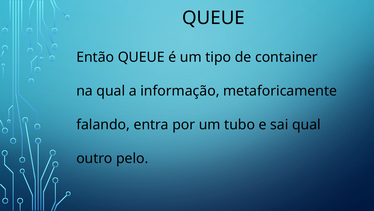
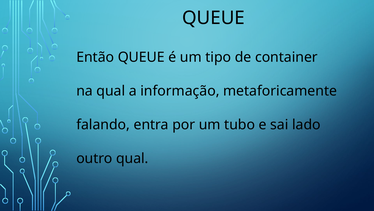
sai qual: qual -> lado (306, 124)
outro pelo: pelo -> qual (132, 158)
